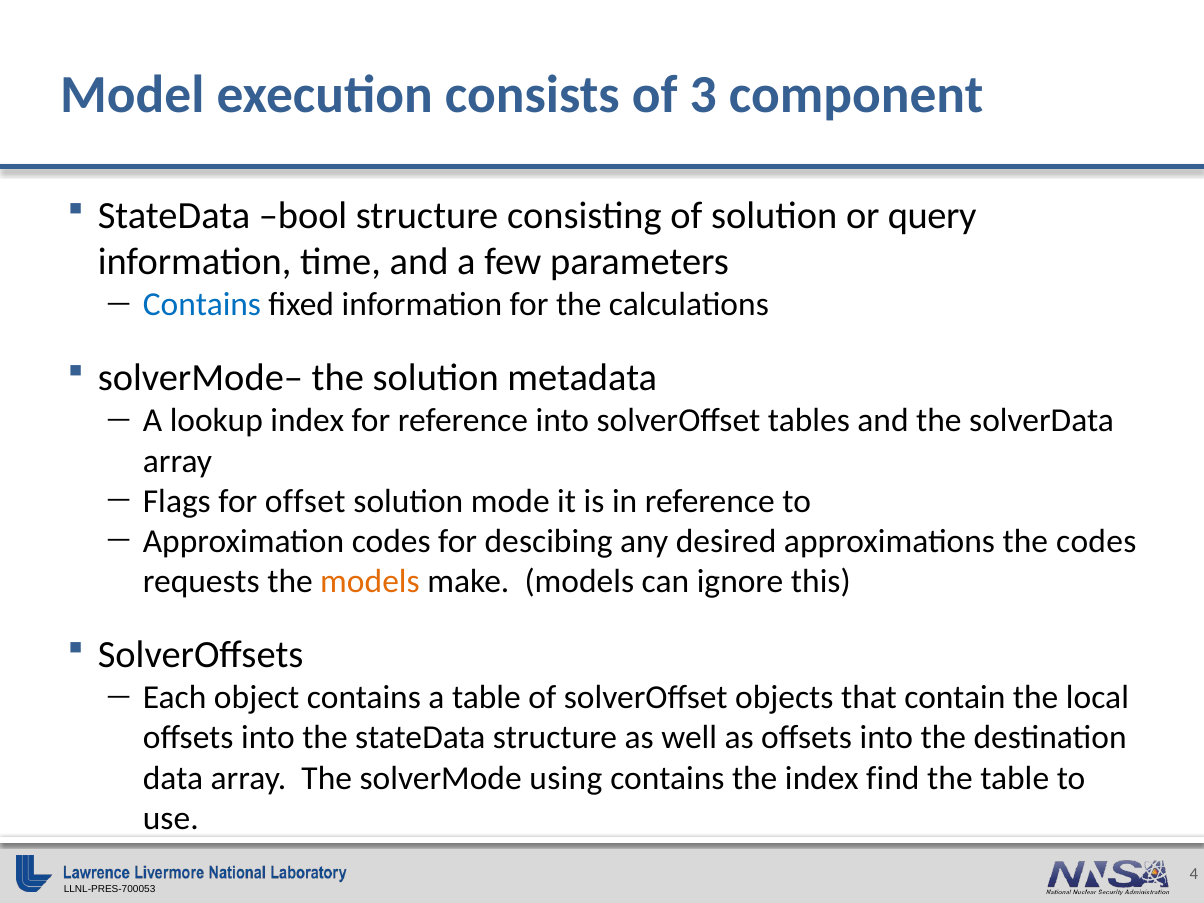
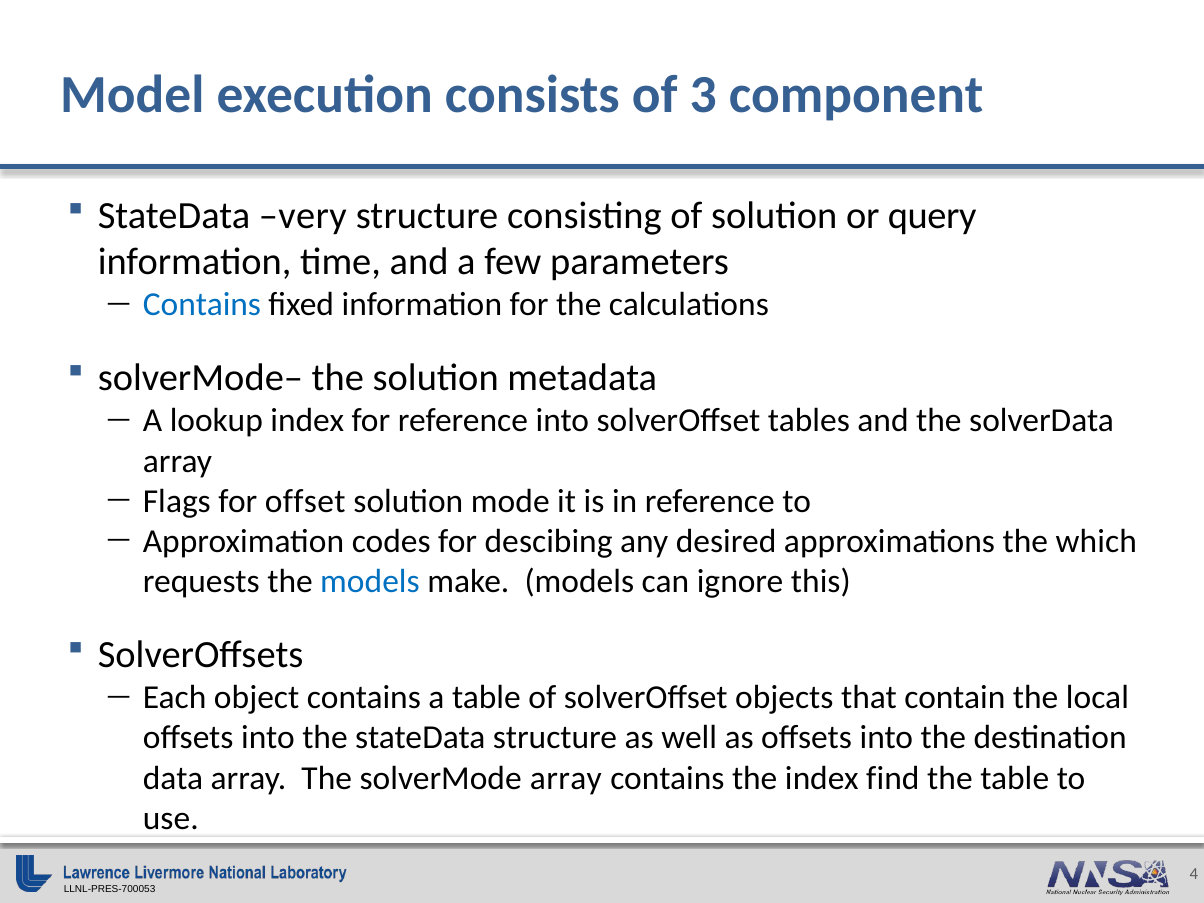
bool: bool -> very (303, 216)
the codes: codes -> which (1096, 541)
models colour: orange -> blue (370, 581)
solverMode using: using -> array (566, 778)
